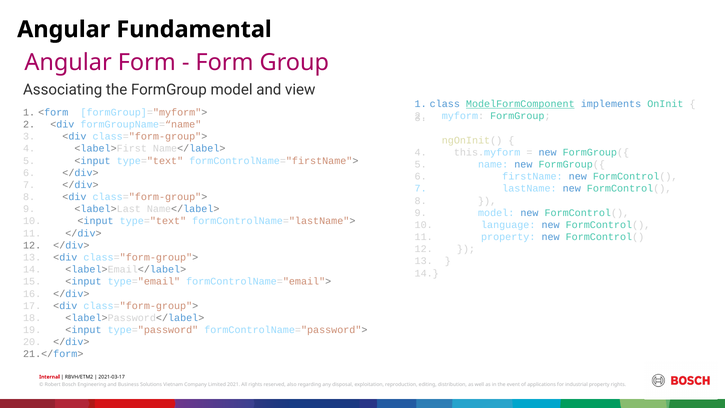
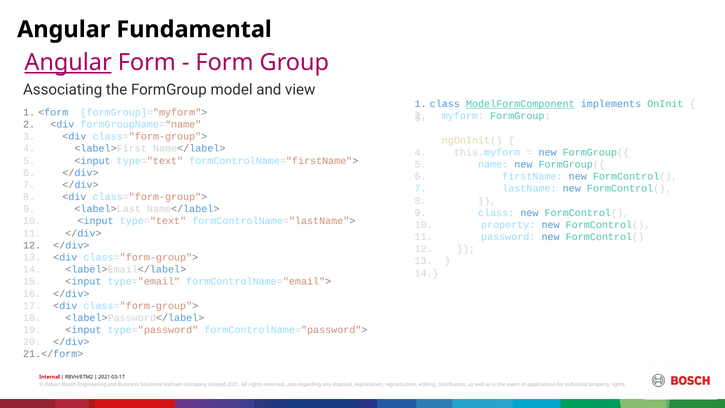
Angular underline: none -> present (68, 62)
model: model -> class (496, 213)
language: language -> property (508, 225)
property: property -> password (508, 237)
